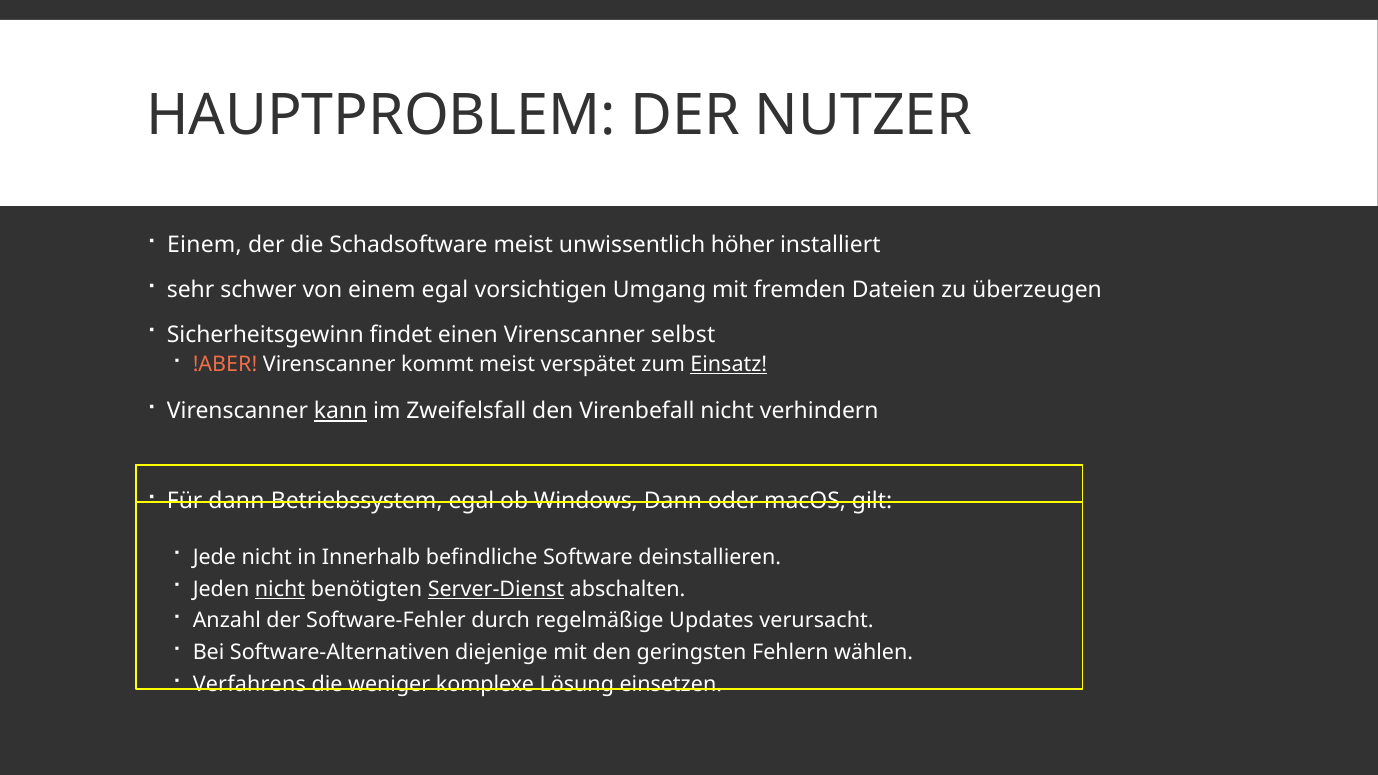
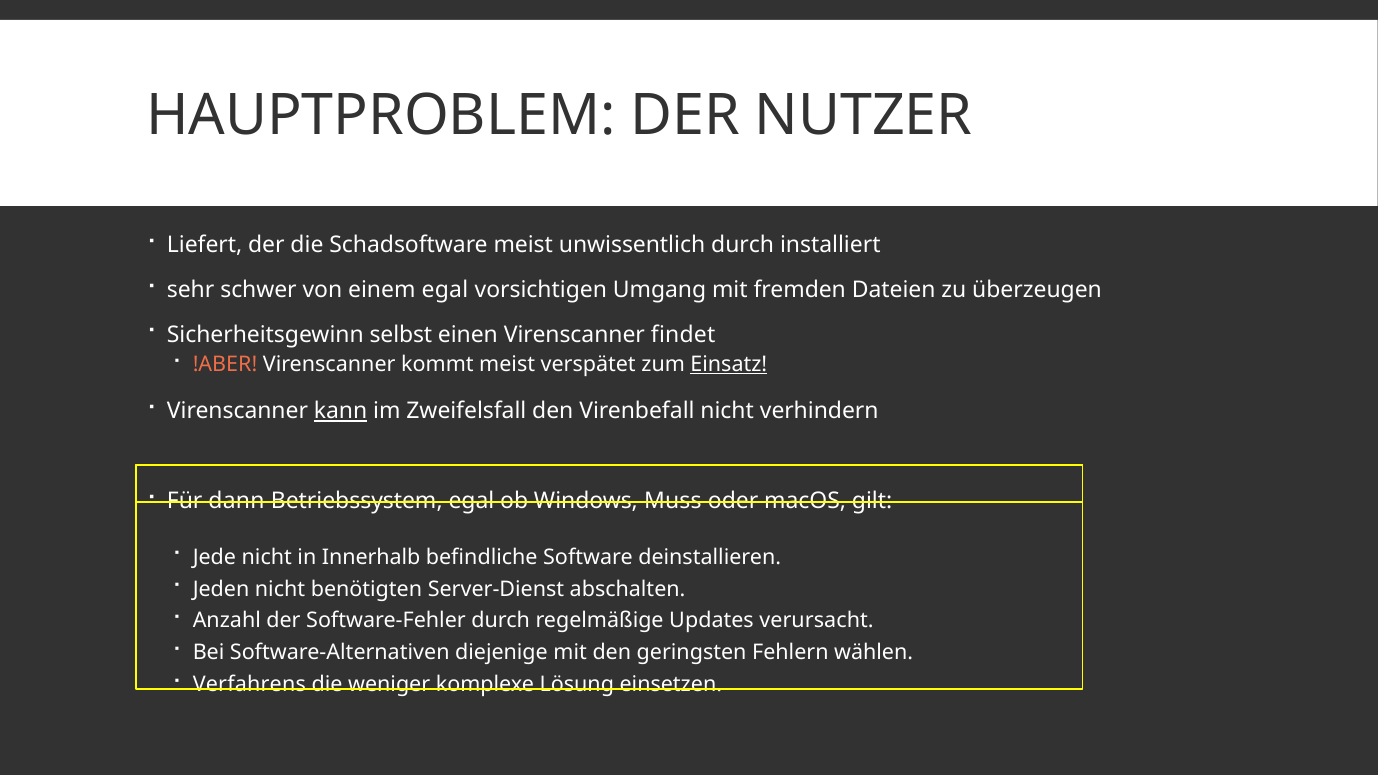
Einem: Einem -> Liefert (205, 245)
unwissentlich höher: höher -> durch (743, 245)
findet: findet -> selbst (401, 335)
selbst: selbst -> findet (683, 335)
Windows Dann: Dann -> Muss (673, 501)
nicht underline: present -> none (280, 589)
Server-Dienst underline: present -> none (496, 589)
